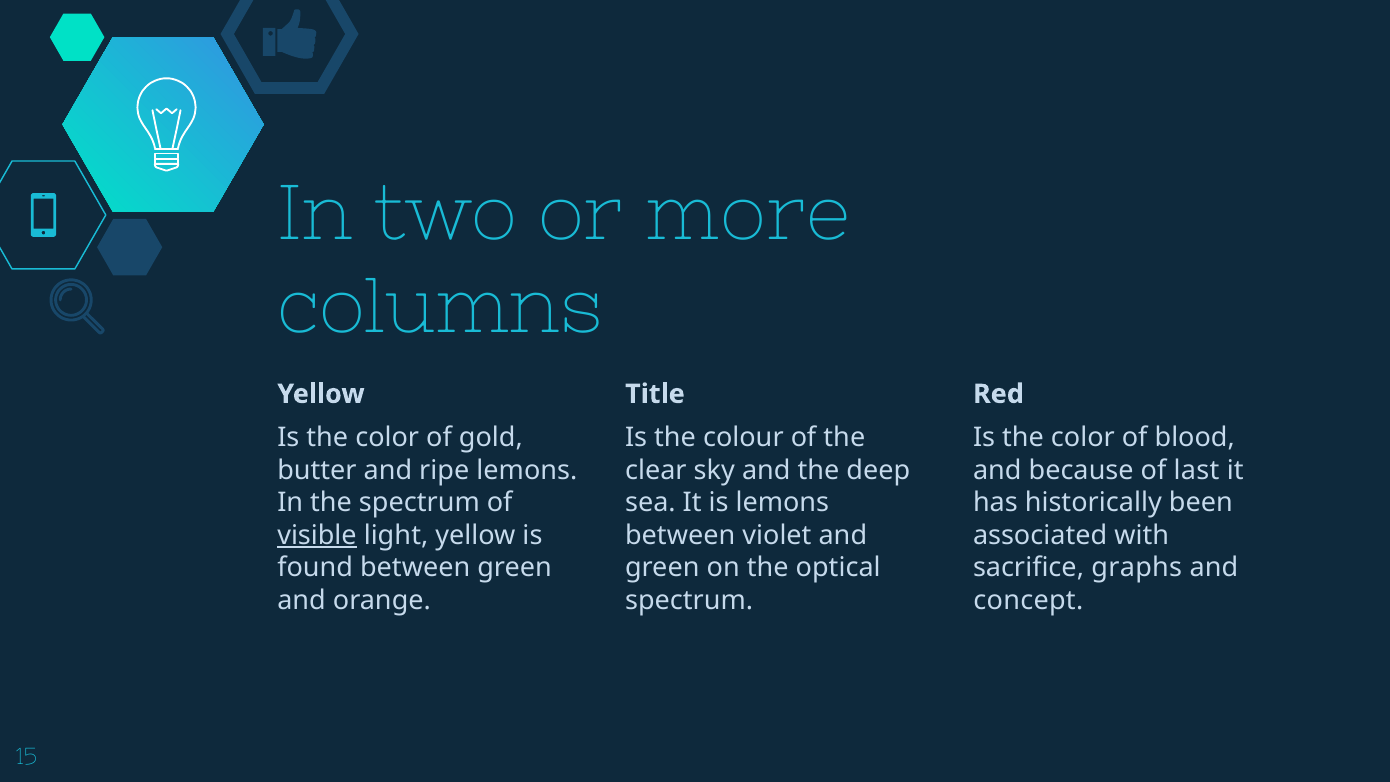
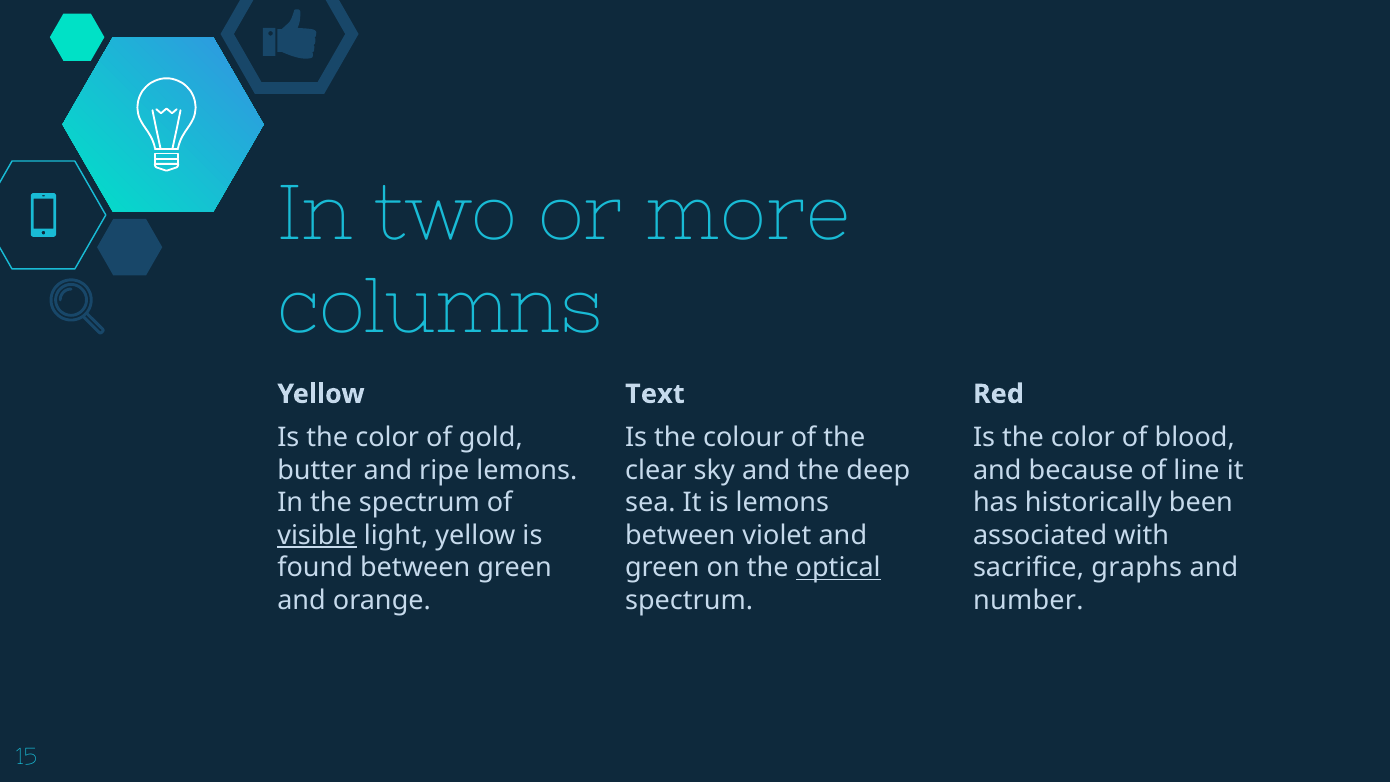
Title: Title -> Text (655, 394)
last: last -> line (1197, 470)
optical underline: none -> present (838, 568)
concept: concept -> number (1028, 600)
